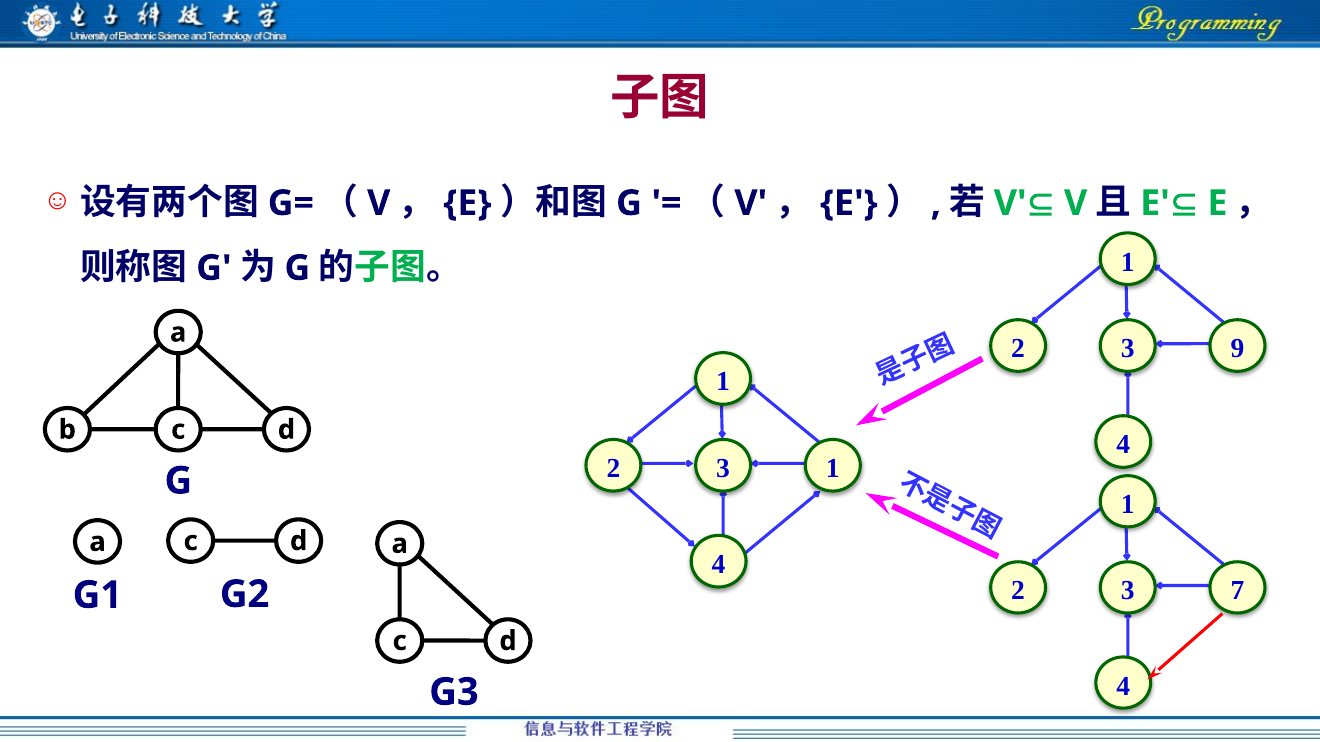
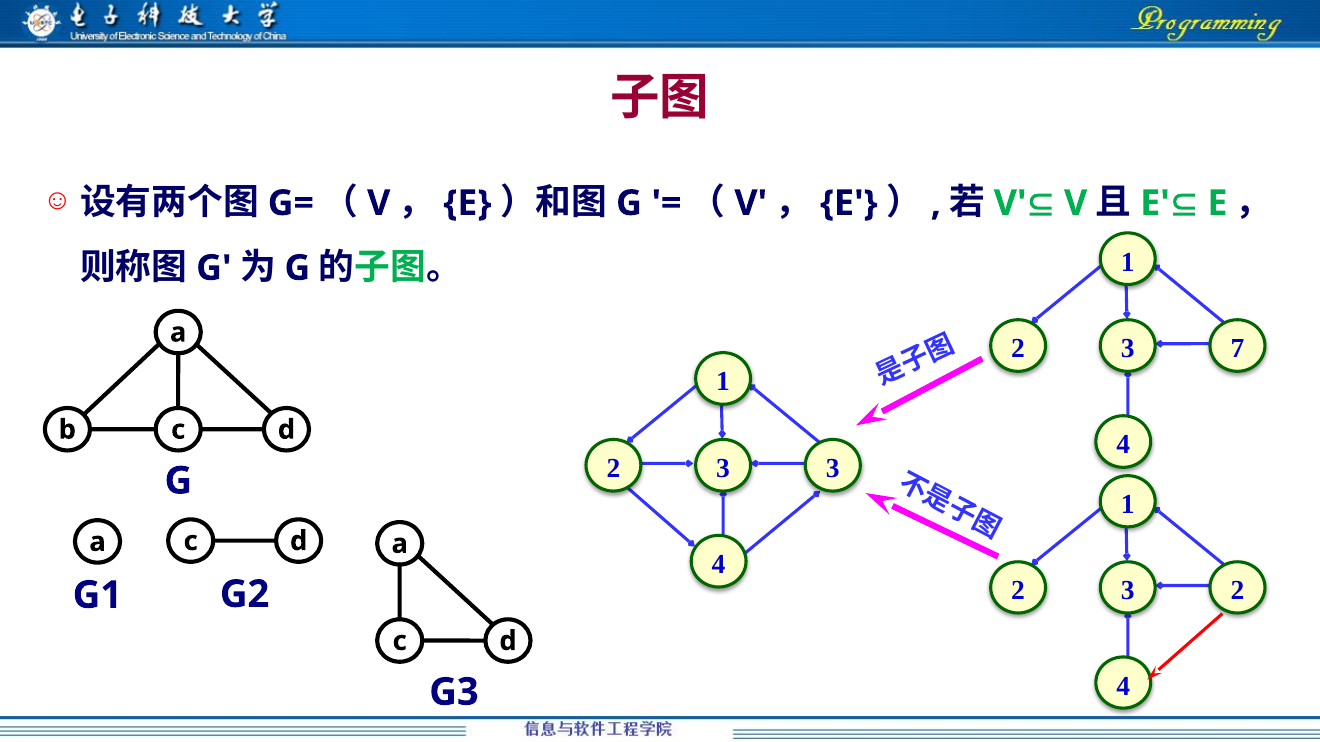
9: 9 -> 7 (1237, 349)
3 1: 1 -> 3 (833, 469)
7: 7 -> 2 (1237, 591)
